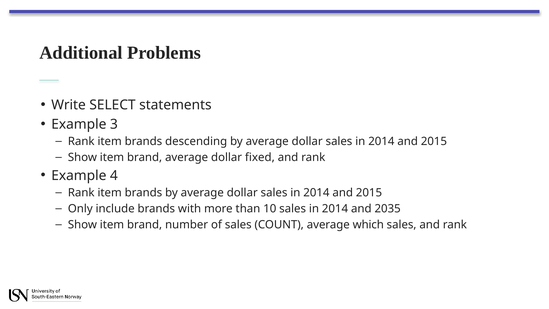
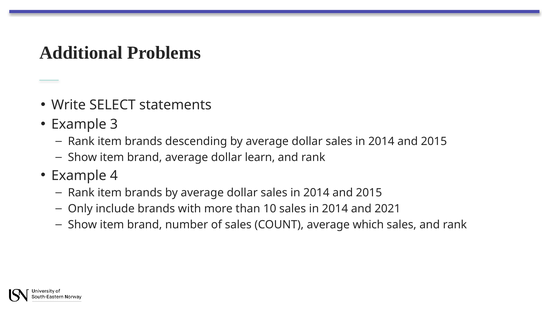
fixed: fixed -> learn (260, 157)
2035: 2035 -> 2021 (388, 209)
